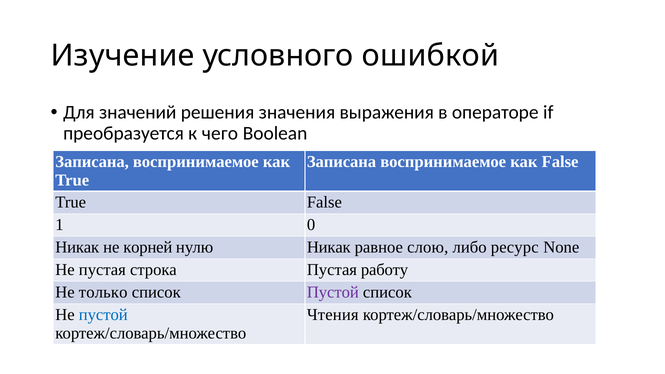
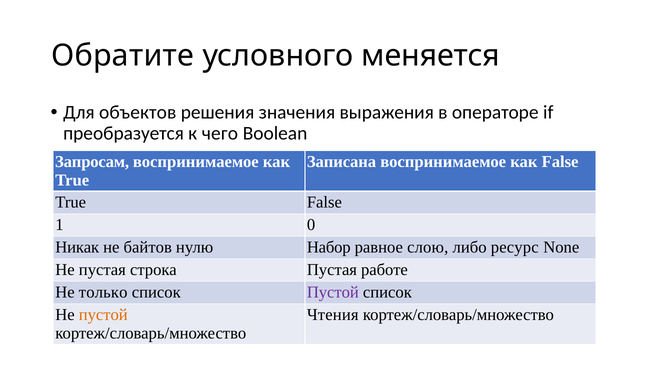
Изучение: Изучение -> Обратите (123, 56)
ошибкой: ошибкой -> меняется (431, 56)
значений: значений -> объектов (138, 112)
Записана: Записана -> Запросам (92, 162)
корней: корней -> байтов (148, 247)
нулю Никак: Никак -> Набор (329, 247)
работу: работу -> работе (384, 270)
пустой colour: blue -> orange (103, 315)
